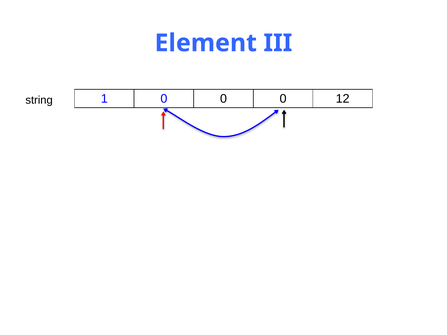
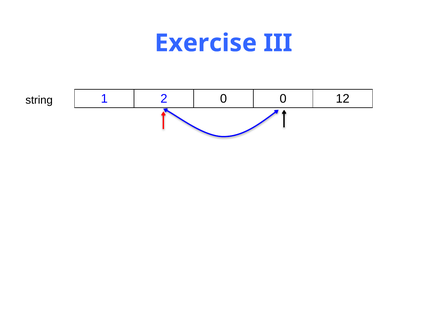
Element: Element -> Exercise (206, 43)
1 0: 0 -> 2 (164, 99)
